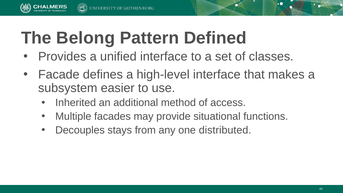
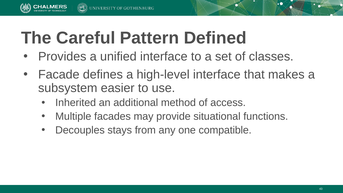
Belong: Belong -> Careful (86, 38)
distributed: distributed -> compatible (225, 130)
